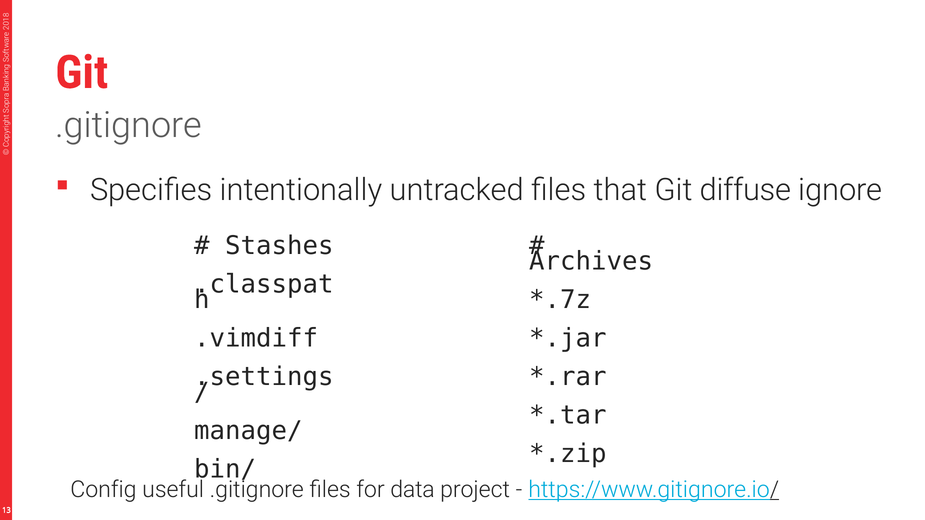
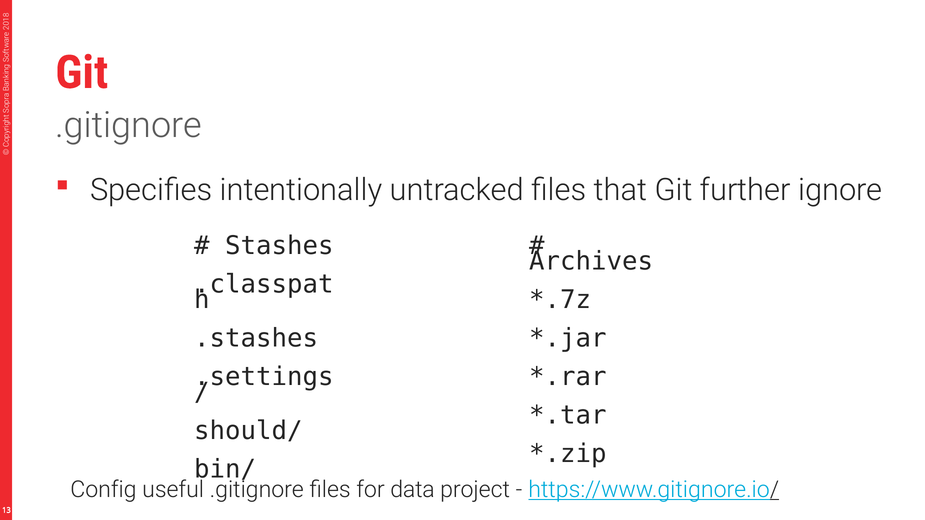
diffuse: diffuse -> further (745, 190)
.vimdiff: .vimdiff -> .stashes (256, 339)
manage/: manage/ -> should/ (248, 431)
